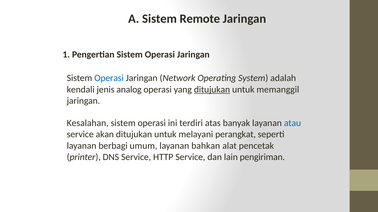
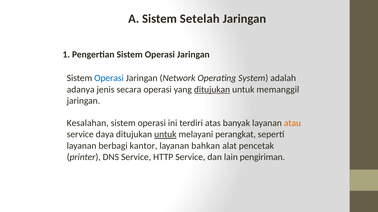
Remote: Remote -> Setelah (200, 19)
kendali: kendali -> adanya (81, 90)
analog: analog -> secara (129, 90)
atau colour: blue -> orange (292, 123)
akan: akan -> daya (105, 135)
untuk underline: none -> present (165, 135)
umum: umum -> kantor (144, 146)
